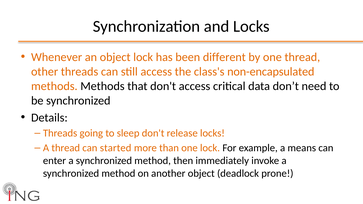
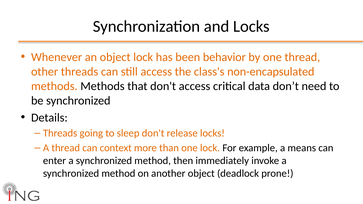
different: different -> behavior (224, 57)
started: started -> context (116, 148)
